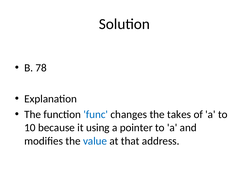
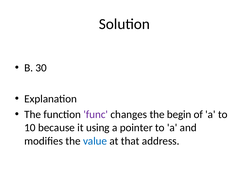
78: 78 -> 30 (41, 68)
func colour: blue -> purple (96, 114)
takes: takes -> begin (179, 114)
